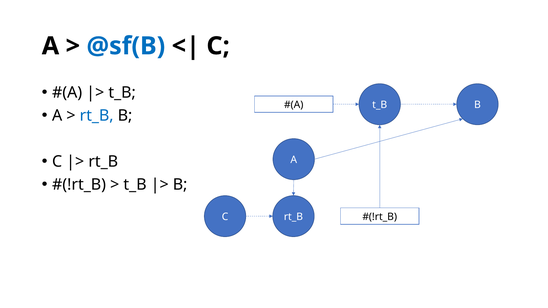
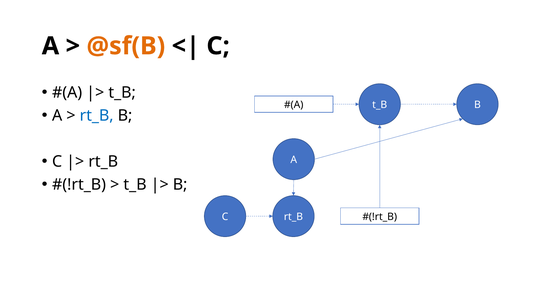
@sf(B colour: blue -> orange (126, 46)
